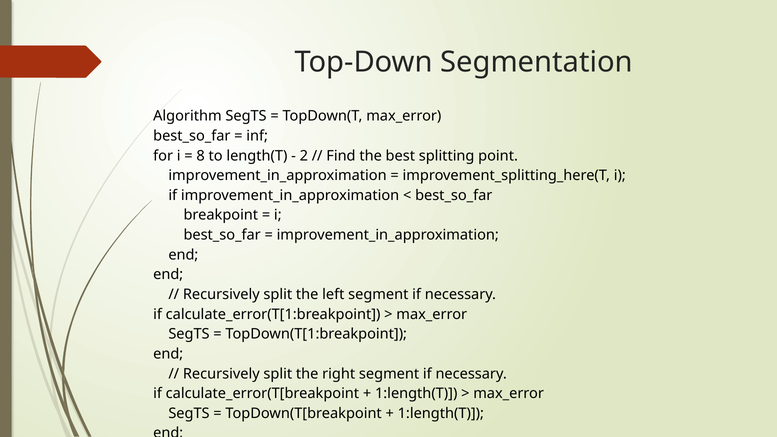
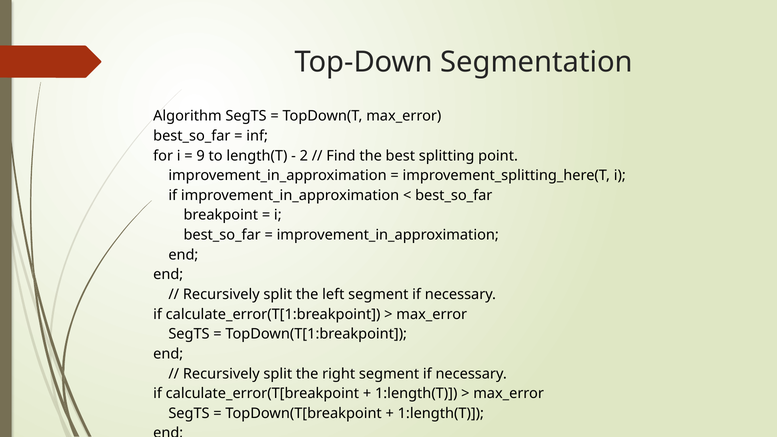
8: 8 -> 9 (201, 156)
